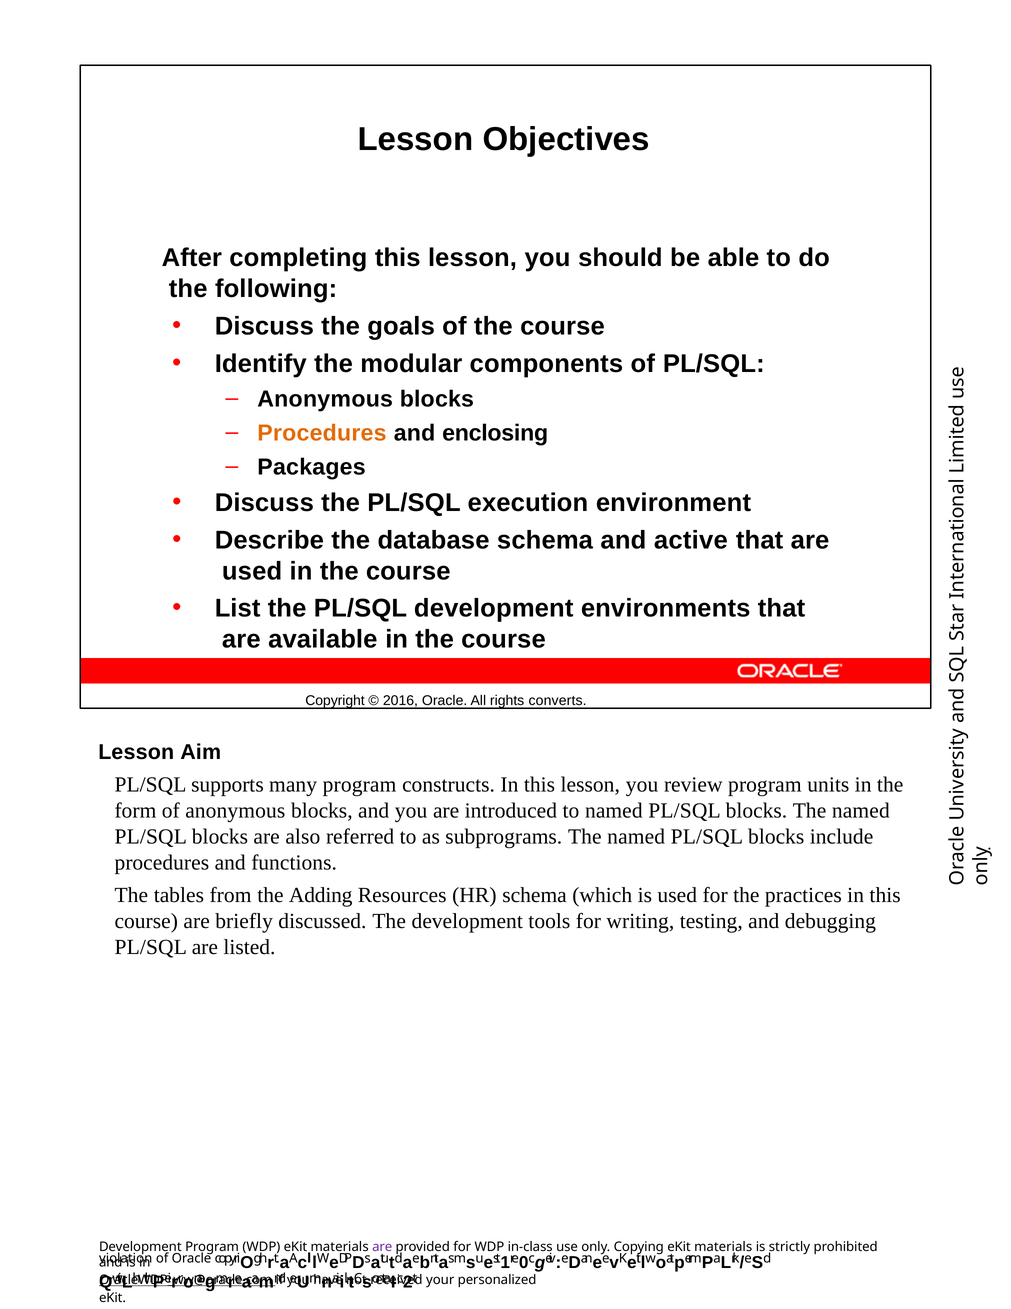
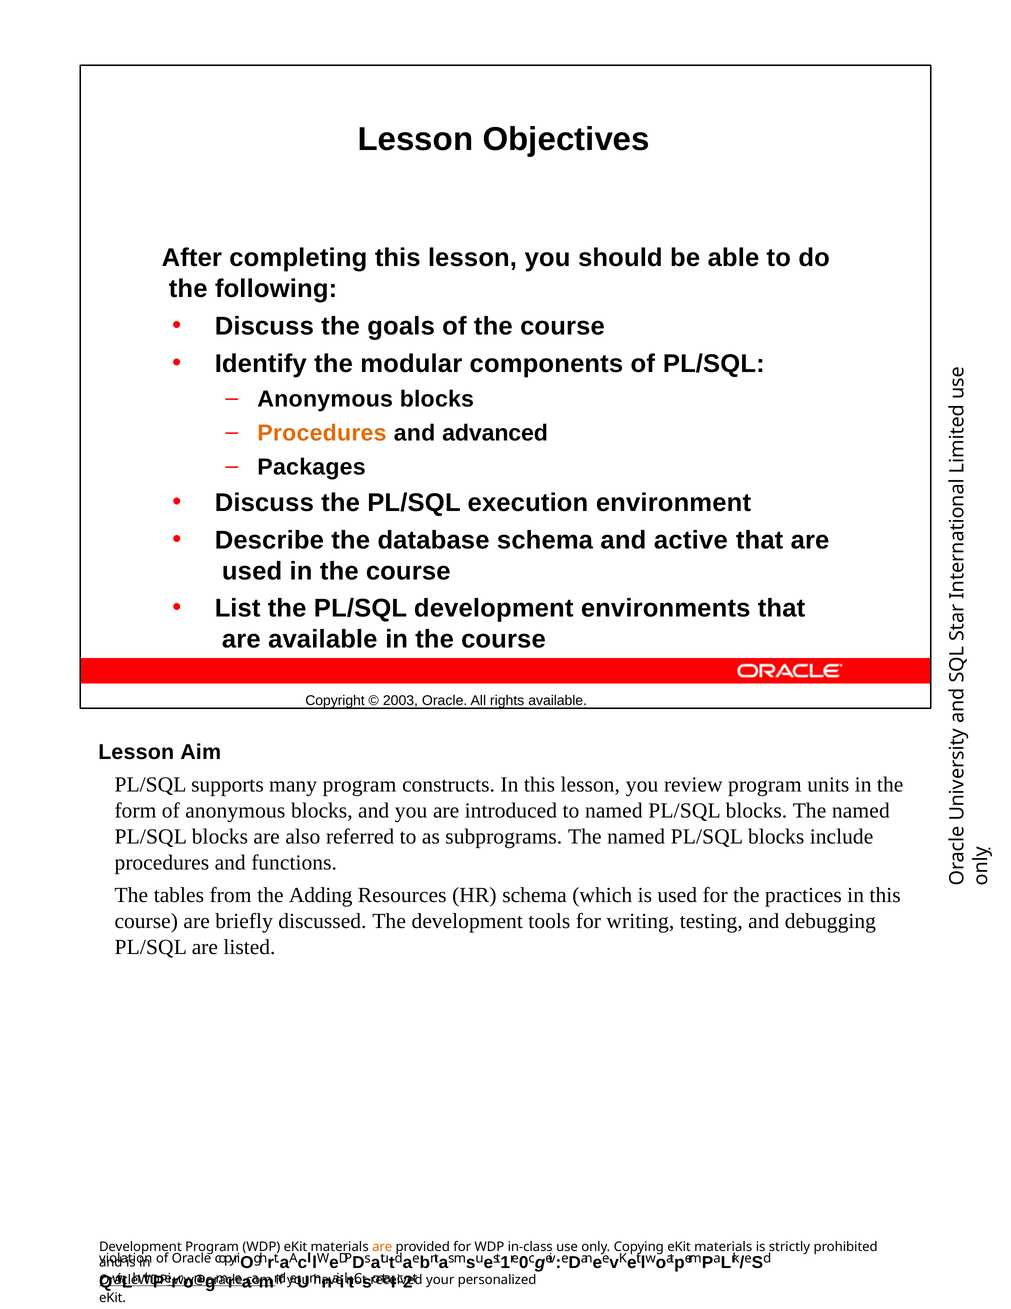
enclosing: enclosing -> advanced (495, 433)
2016: 2016 -> 2003 (400, 700)
rights converts: converts -> available (558, 700)
are colour: purple -> orange (382, 1246)
